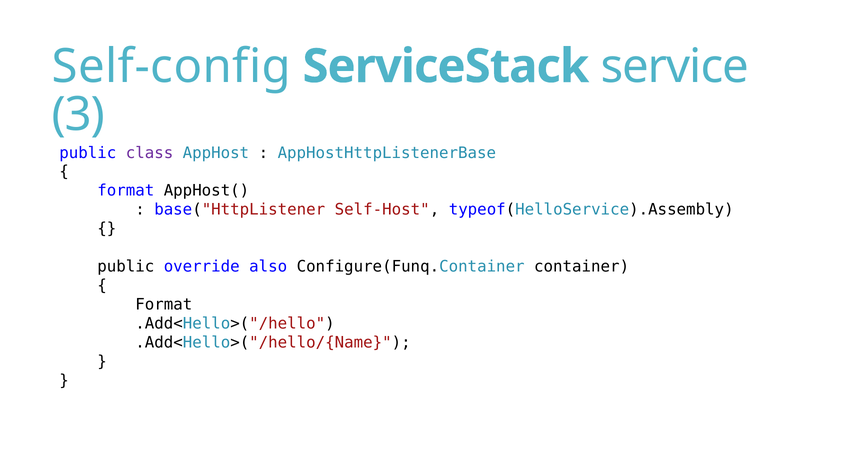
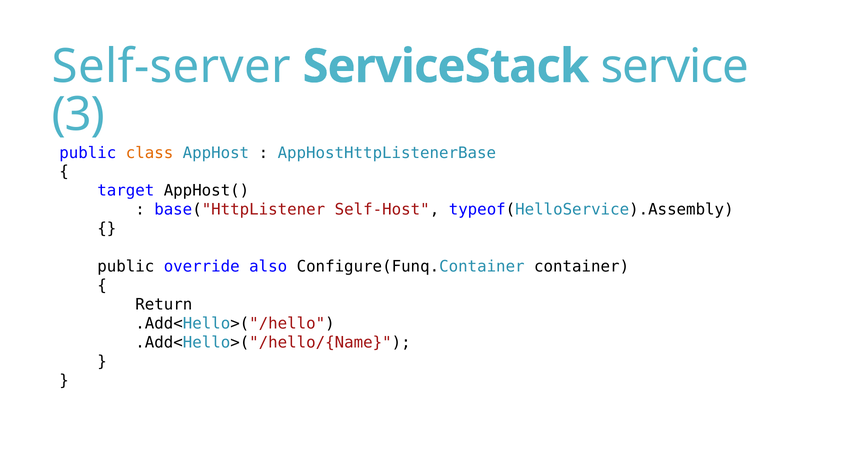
Self-config: Self-config -> Self-server (171, 66)
class colour: purple -> orange (150, 153)
format: format -> target (126, 191)
Format: Format -> Return (164, 304)
